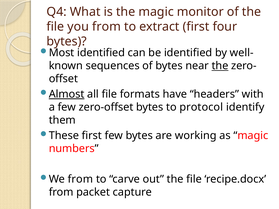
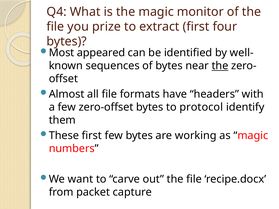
you from: from -> prize (107, 27)
Most identified: identified -> appeared (101, 53)
Almost underline: present -> none (67, 94)
We from: from -> want (80, 179)
